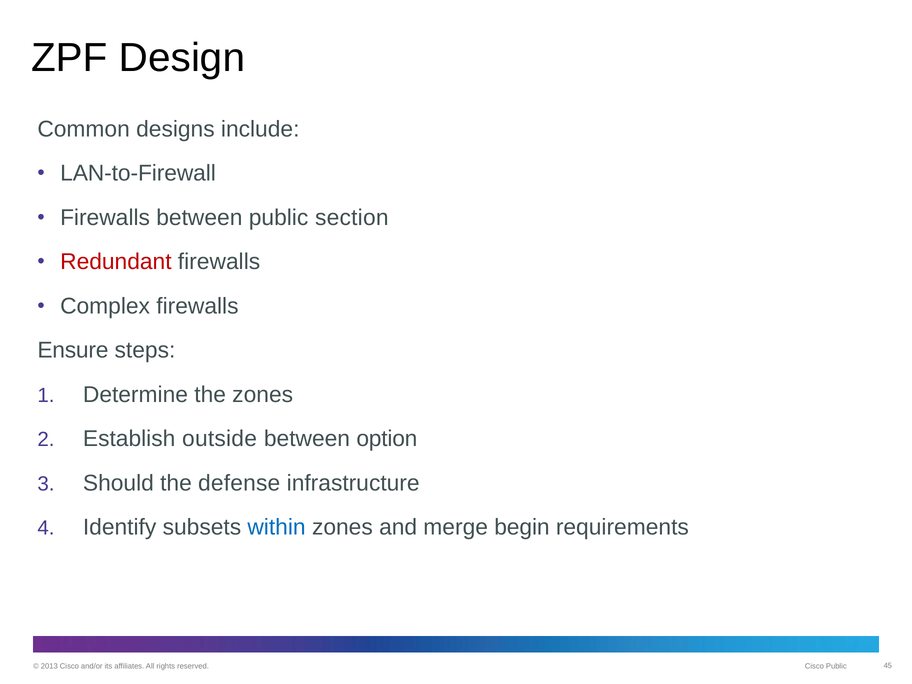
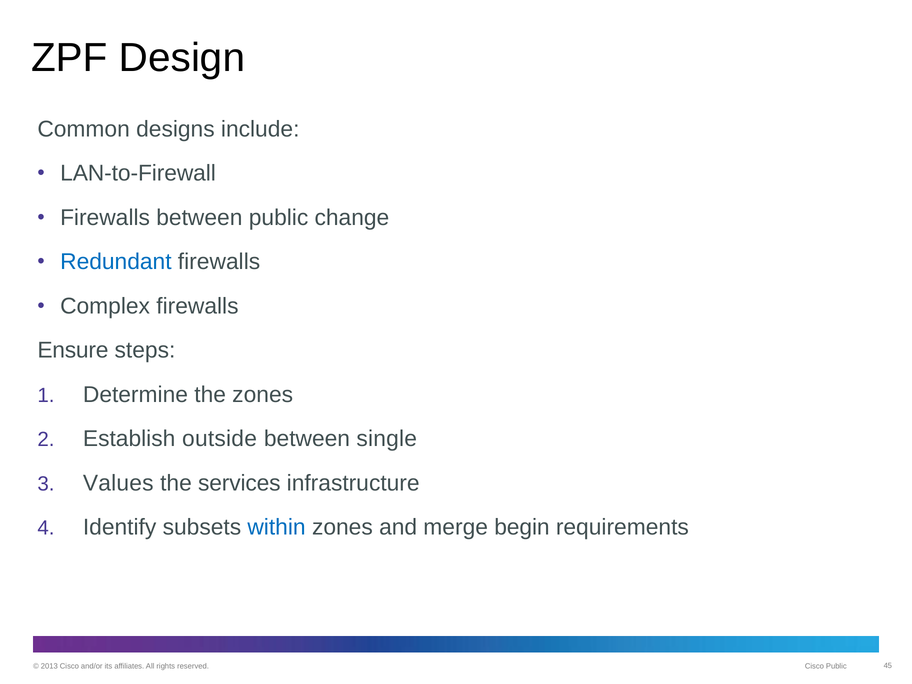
section: section -> change (352, 218)
Redundant colour: red -> blue (116, 262)
option: option -> single (387, 439)
Should: Should -> Values (118, 483)
defense: defense -> services (239, 483)
